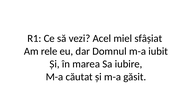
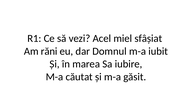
rele: rele -> răni (49, 51)
